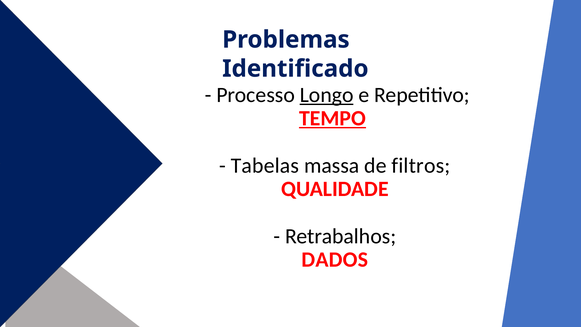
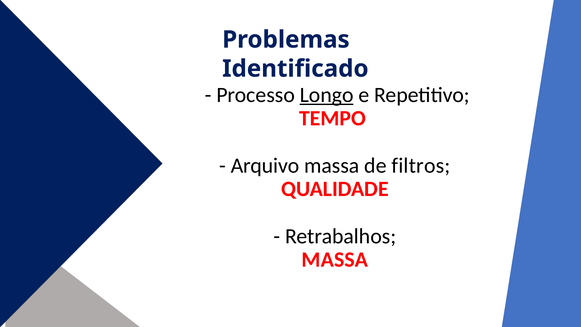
TEMPO underline: present -> none (332, 118)
Tabelas: Tabelas -> Arquivo (265, 165)
DADOS: DADOS -> MASSA (335, 260)
